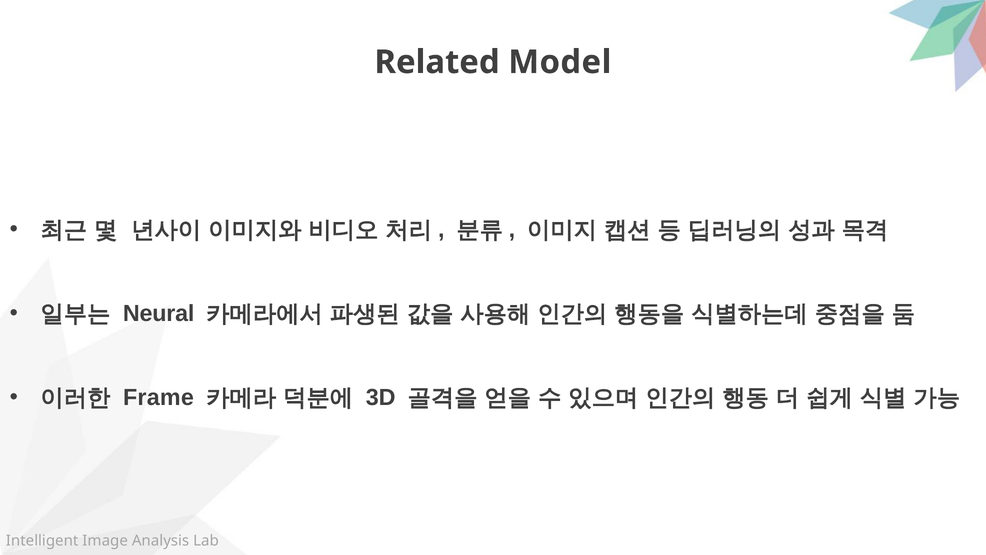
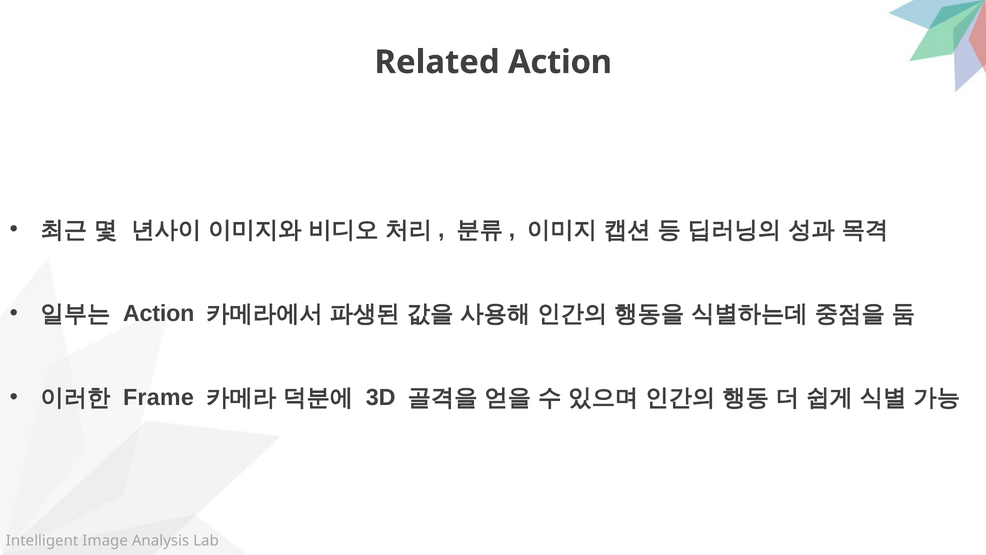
Related Model: Model -> Action (560, 62)
Neural: Neural -> Action (159, 314)
